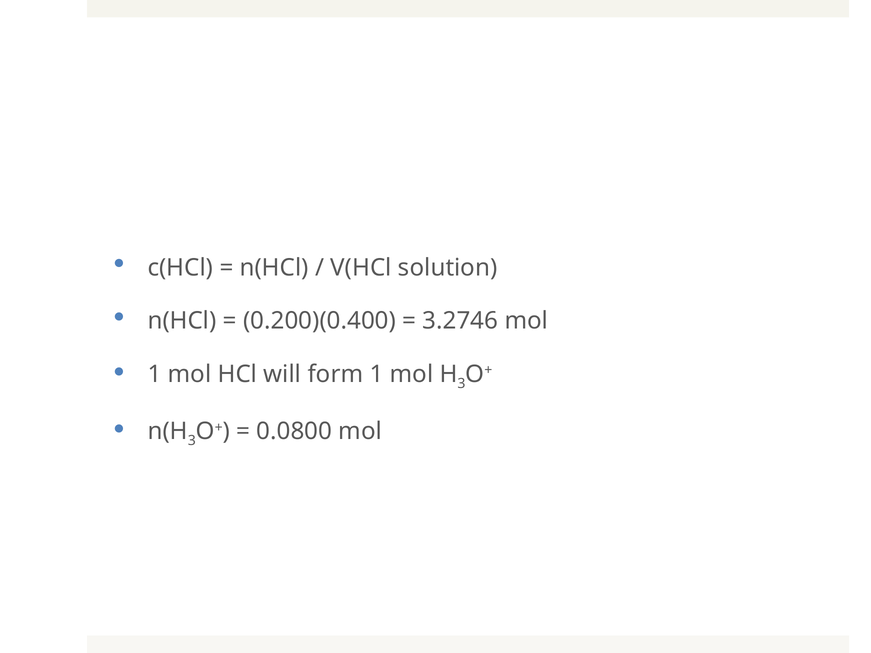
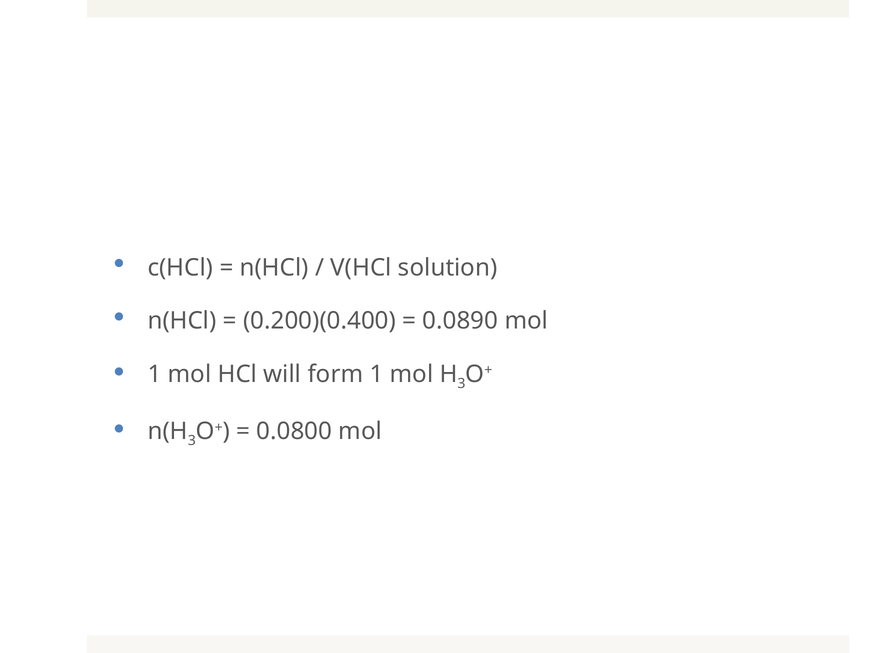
3.2746: 3.2746 -> 0.0890 (460, 321)
